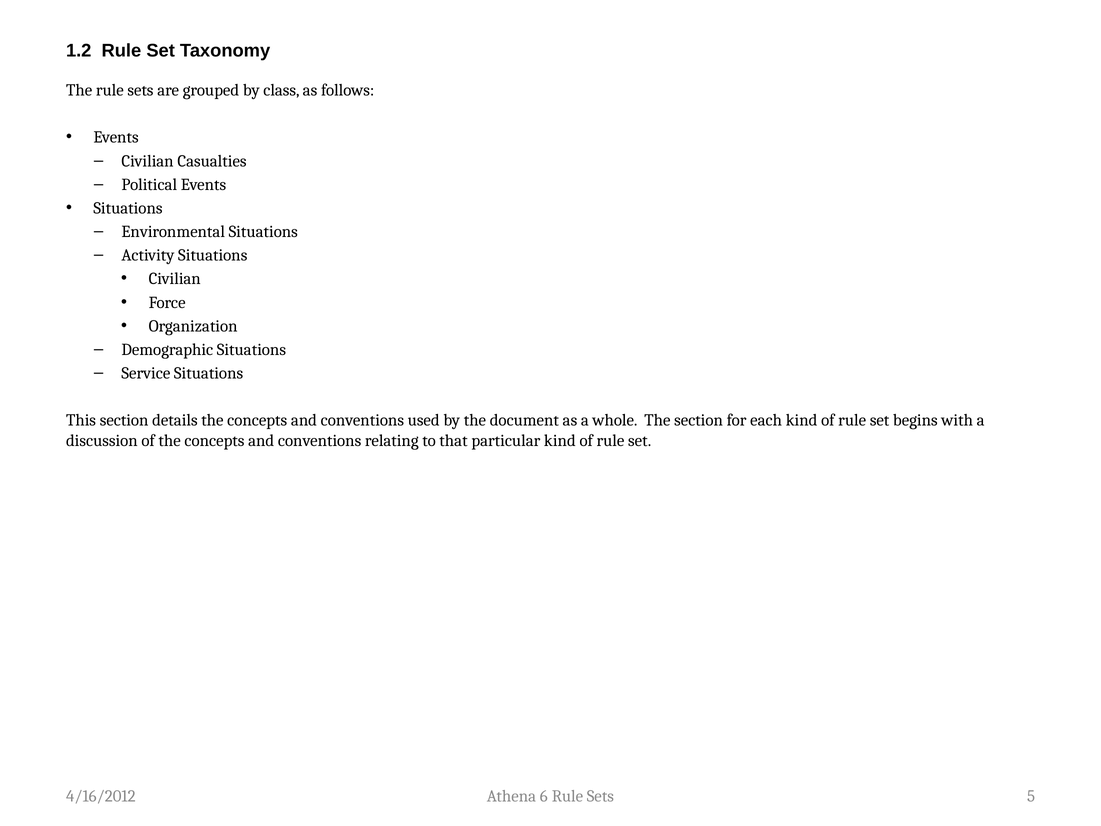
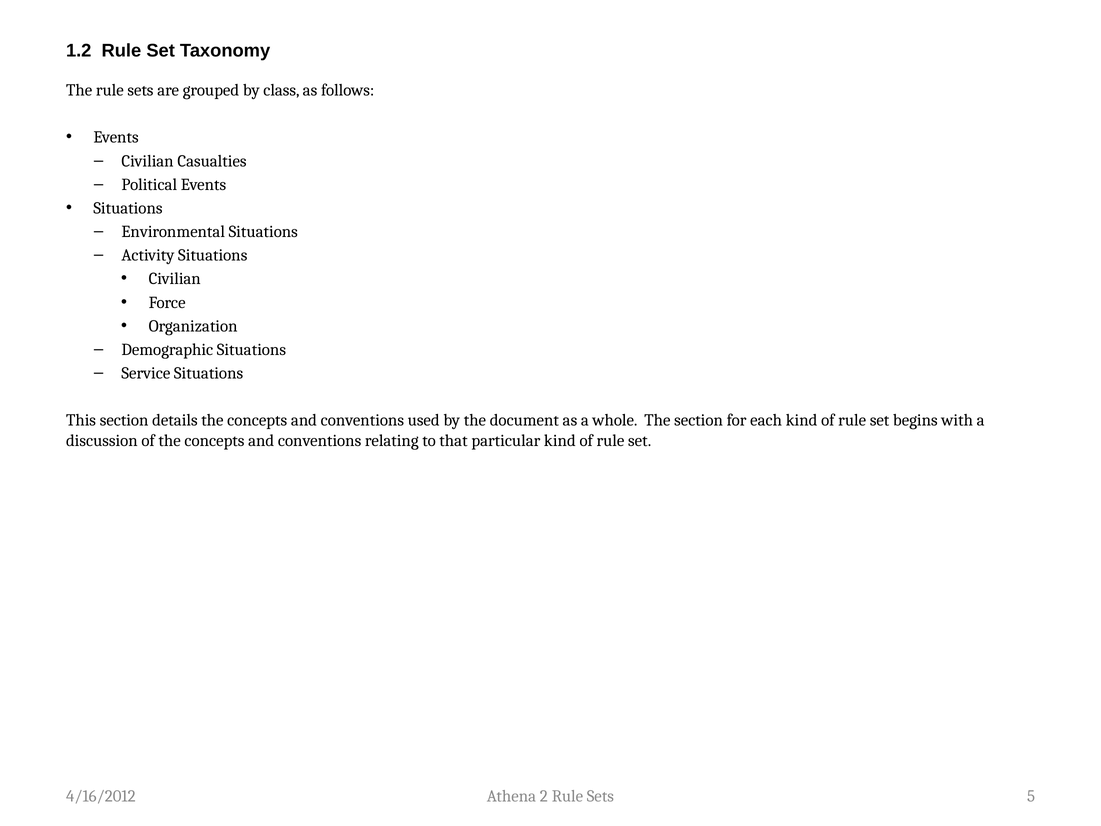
6: 6 -> 2 (544, 796)
